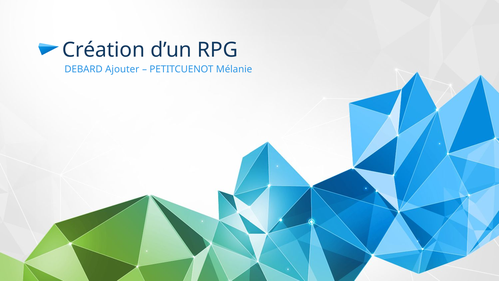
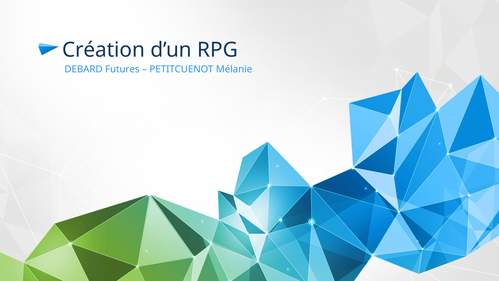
Ajouter: Ajouter -> Futures (122, 69)
